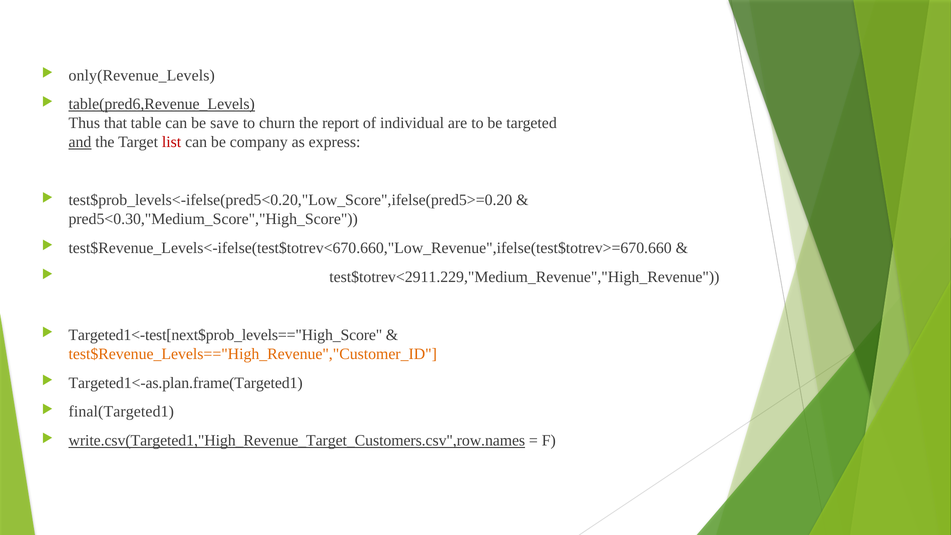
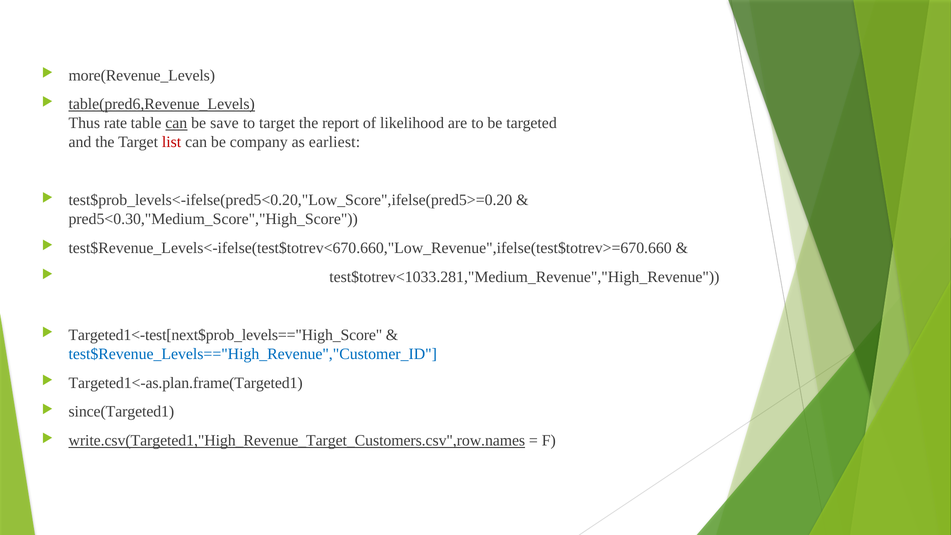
only(Revenue_Levels: only(Revenue_Levels -> more(Revenue_Levels (142, 75)
that: that -> rate (115, 123)
can underline: none -> present (176, 123)
to churn: churn -> target (277, 123)
individual: individual -> likelihood (412, 123)
and underline: present -> none (80, 142)
express: express -> earliest (335, 142)
test$totrev<2911.229,"Medium_Revenue","High_Revenue: test$totrev<2911.229,"Medium_Revenue","High_Revenue -> test$totrev<1033.281,"Medium_Revenue","High_Revenue (524, 277)
test$Revenue_Levels=="High_Revenue","Customer_ID colour: orange -> blue (253, 354)
final(Targeted1: final(Targeted1 -> since(Targeted1 (121, 412)
